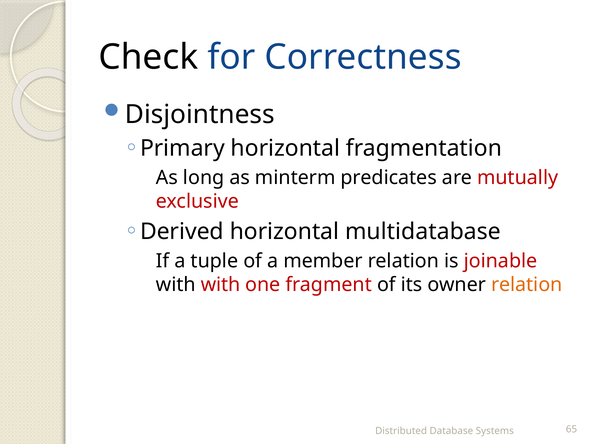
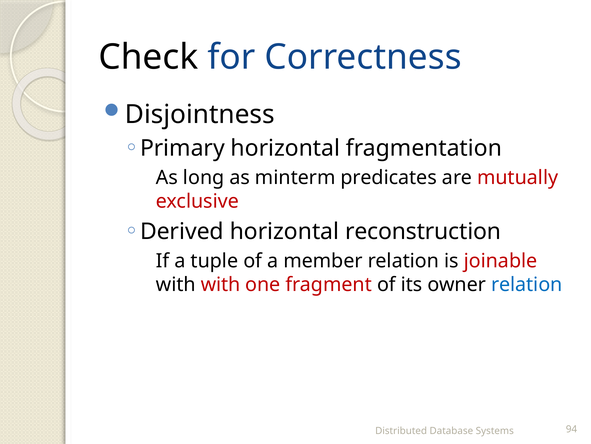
multidatabase: multidatabase -> reconstruction (423, 231)
relation colour: orange -> blue (527, 284)
65: 65 -> 94 (571, 429)
